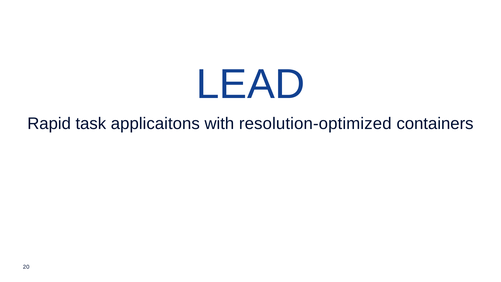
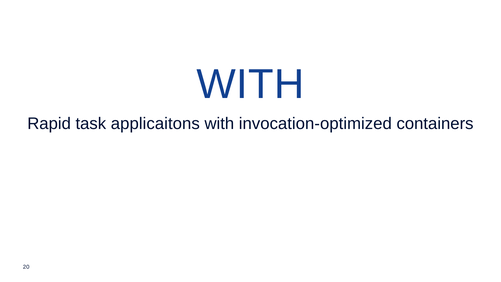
LEAD: LEAD -> WITH (250, 84)
resolution-optimized: resolution-optimized -> invocation-optimized (315, 124)
